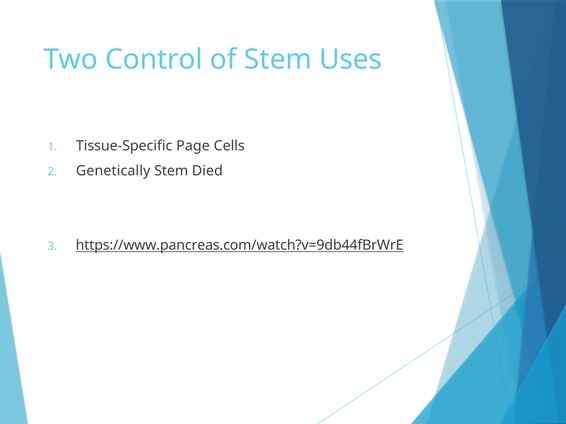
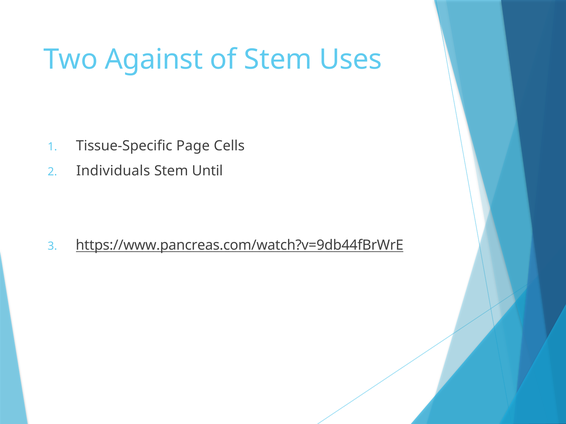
Control: Control -> Against (154, 60)
Genetically: Genetically -> Individuals (113, 171)
Died: Died -> Until (207, 171)
